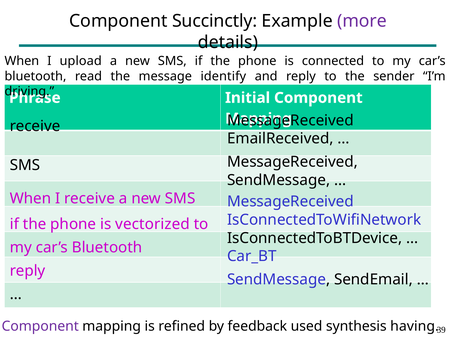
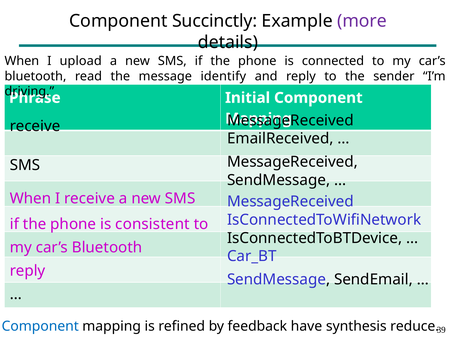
vectorized: vectorized -> consistent (152, 224)
Component colour: purple -> blue (40, 326)
used: used -> have (306, 326)
having: having -> reduce (415, 326)
